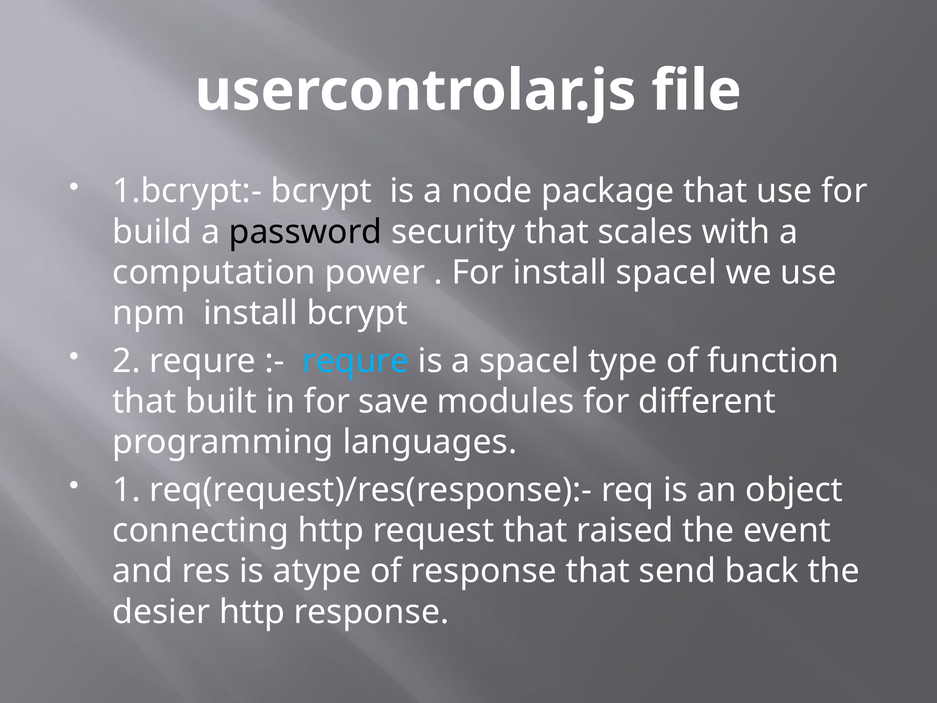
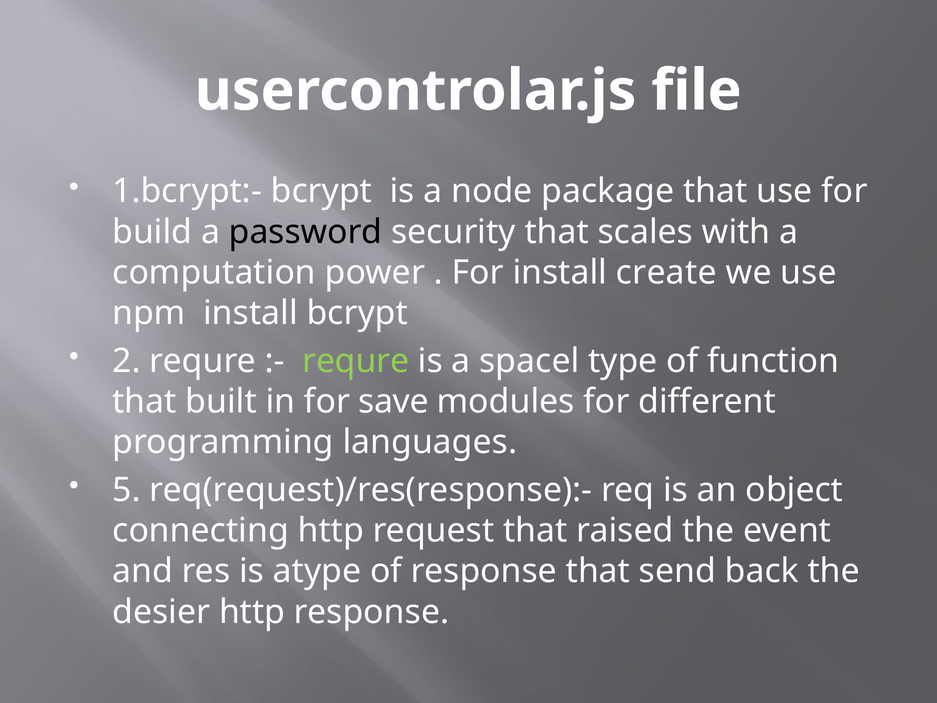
install spacel: spacel -> create (666, 272)
requre colour: light blue -> light green (356, 361)
1: 1 -> 5 (127, 490)
